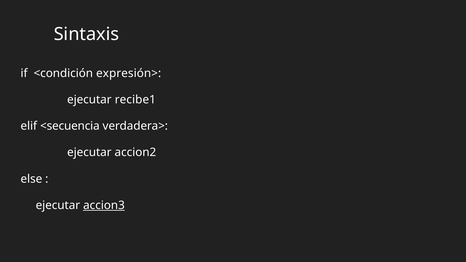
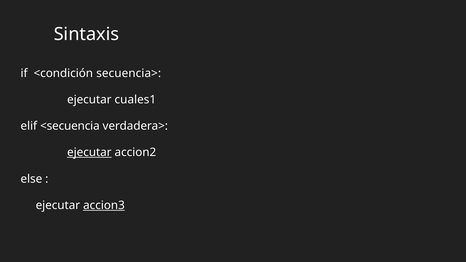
expresión>: expresión> -> secuencia> (129, 73)
recibe1: recibe1 -> cuales1 (135, 100)
ejecutar underline: none -> present (89, 153)
